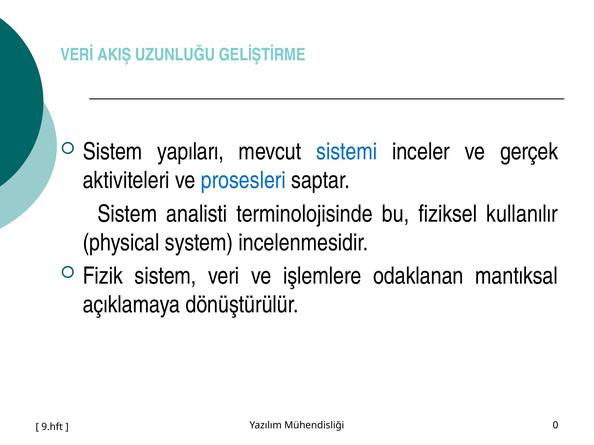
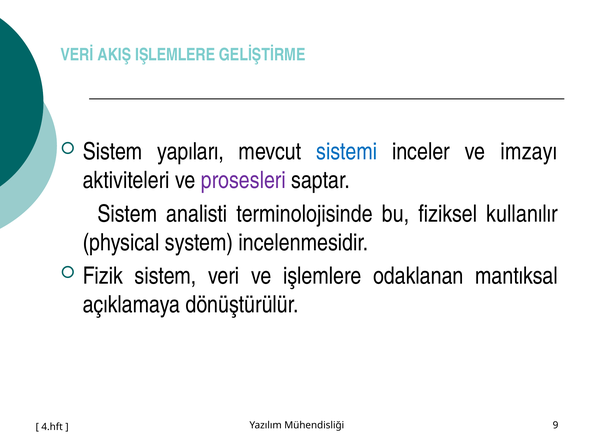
AKIŞ UZUNLUĞU: UZUNLUĞU -> IŞLEMLERE (175, 55)
gerçek: gerçek -> imzayı (529, 152)
prosesleri colour: blue -> purple (243, 181)
0: 0 -> 9 (556, 426)
9.hft: 9.hft -> 4.hft (52, 427)
